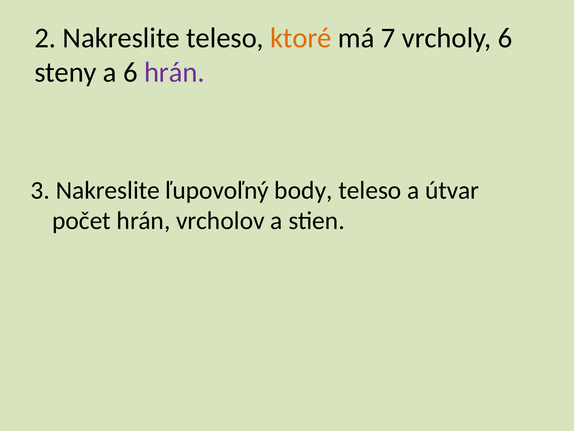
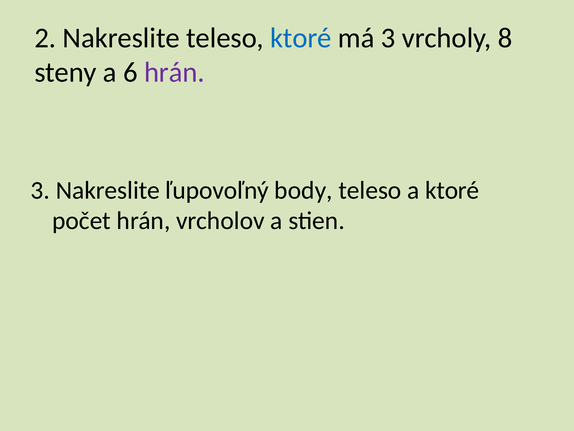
ktoré colour: orange -> blue (301, 38)
má 7: 7 -> 3 (388, 38)
vrcholy 6: 6 -> 8 (505, 38)
a útvar: útvar -> ktoré (452, 190)
